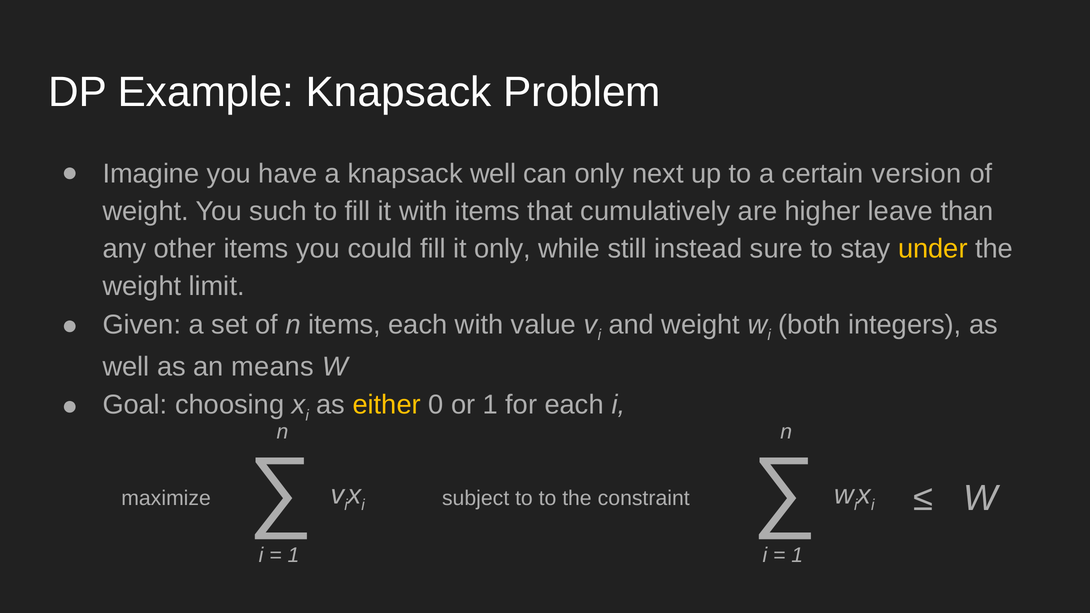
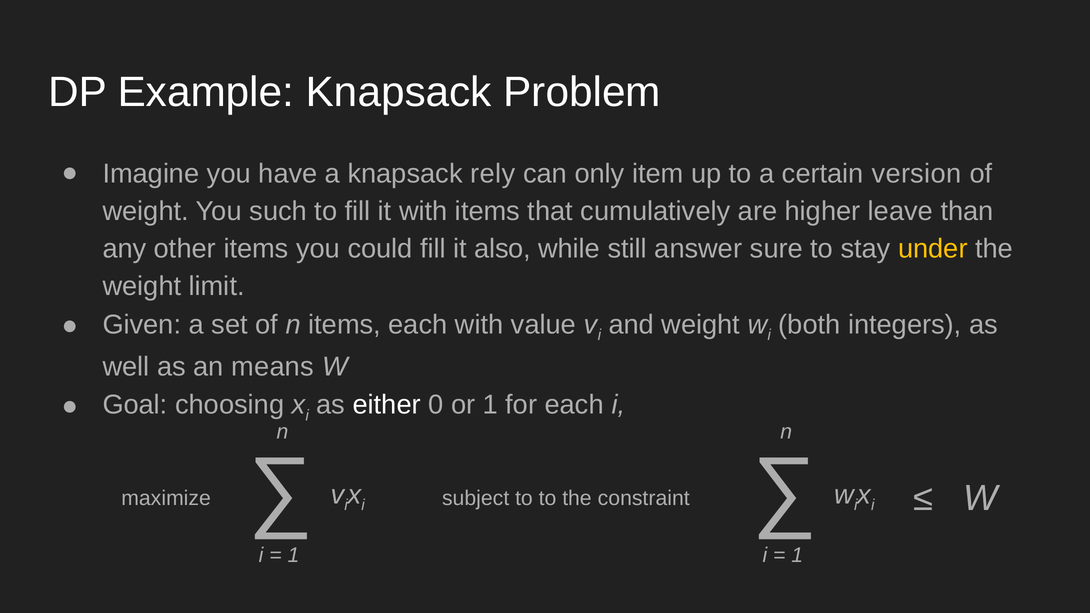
knapsack well: well -> rely (493, 174)
next: next -> item (658, 174)
it only: only -> also (503, 249)
instead: instead -> answer (698, 249)
either colour: yellow -> white (387, 405)
